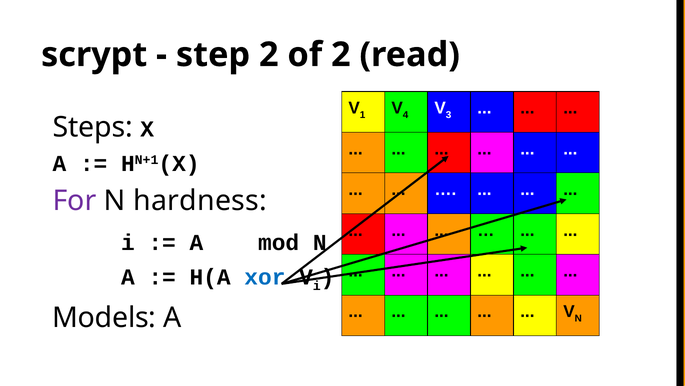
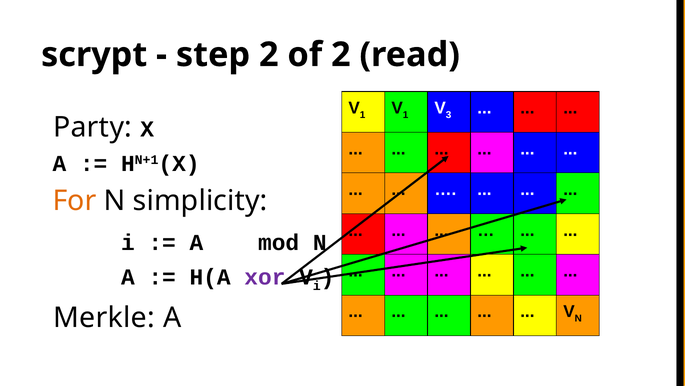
4: 4 -> 1 (406, 115)
Steps: Steps -> Party (93, 127)
For colour: purple -> orange (74, 200)
hardness: hardness -> simplicity (200, 200)
xor colour: blue -> purple (265, 276)
Models: Models -> Merkle (104, 317)
